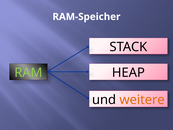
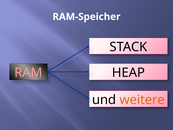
RAM colour: light green -> pink (28, 73)
